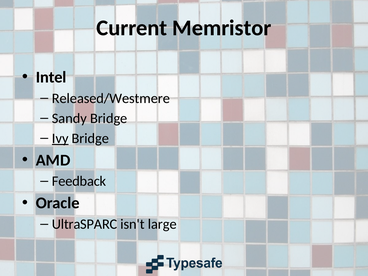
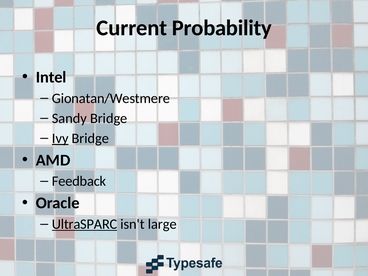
Memristor: Memristor -> Probability (222, 28)
Released/Westmere: Released/Westmere -> Gionatan/Westmere (111, 98)
UltraSPARC underline: none -> present (85, 224)
